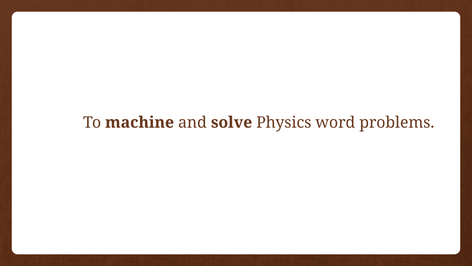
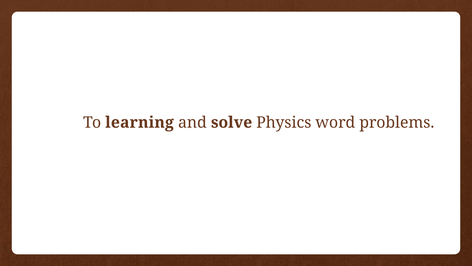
machine: machine -> learning (140, 122)
